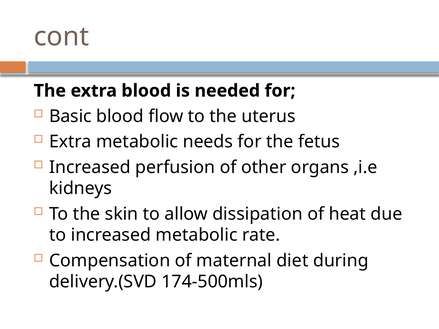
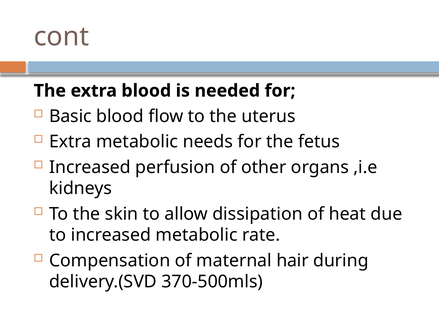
diet: diet -> hair (293, 261)
174-500mls: 174-500mls -> 370-500mls (212, 282)
